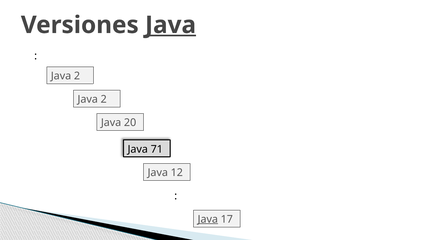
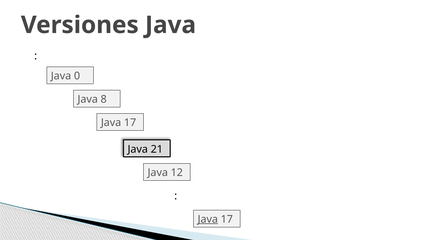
Java underline: present -> none (171, 25)
2: 2 -> 0 (77, 76)
2: 2 -> 8 (104, 99)
20: 20 -> 17 (130, 123)
71: 71 -> 21 (157, 149)
